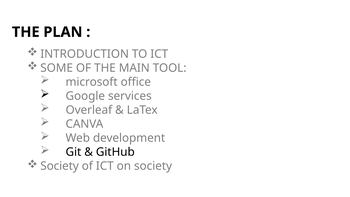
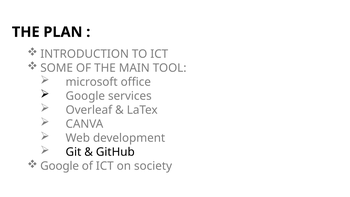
Society: Society -> Google (60, 166)
